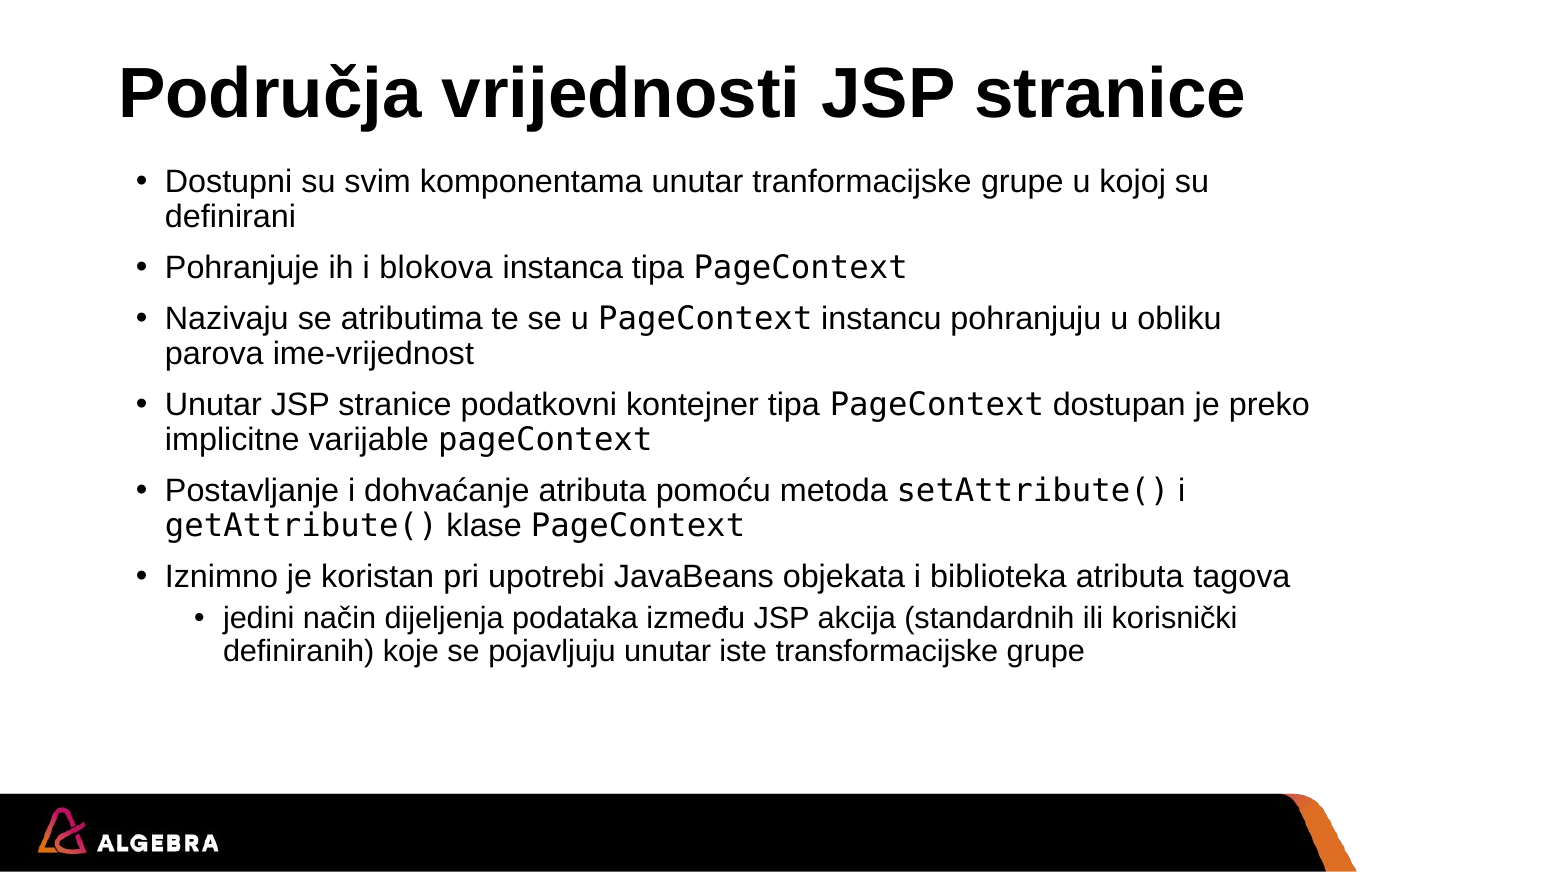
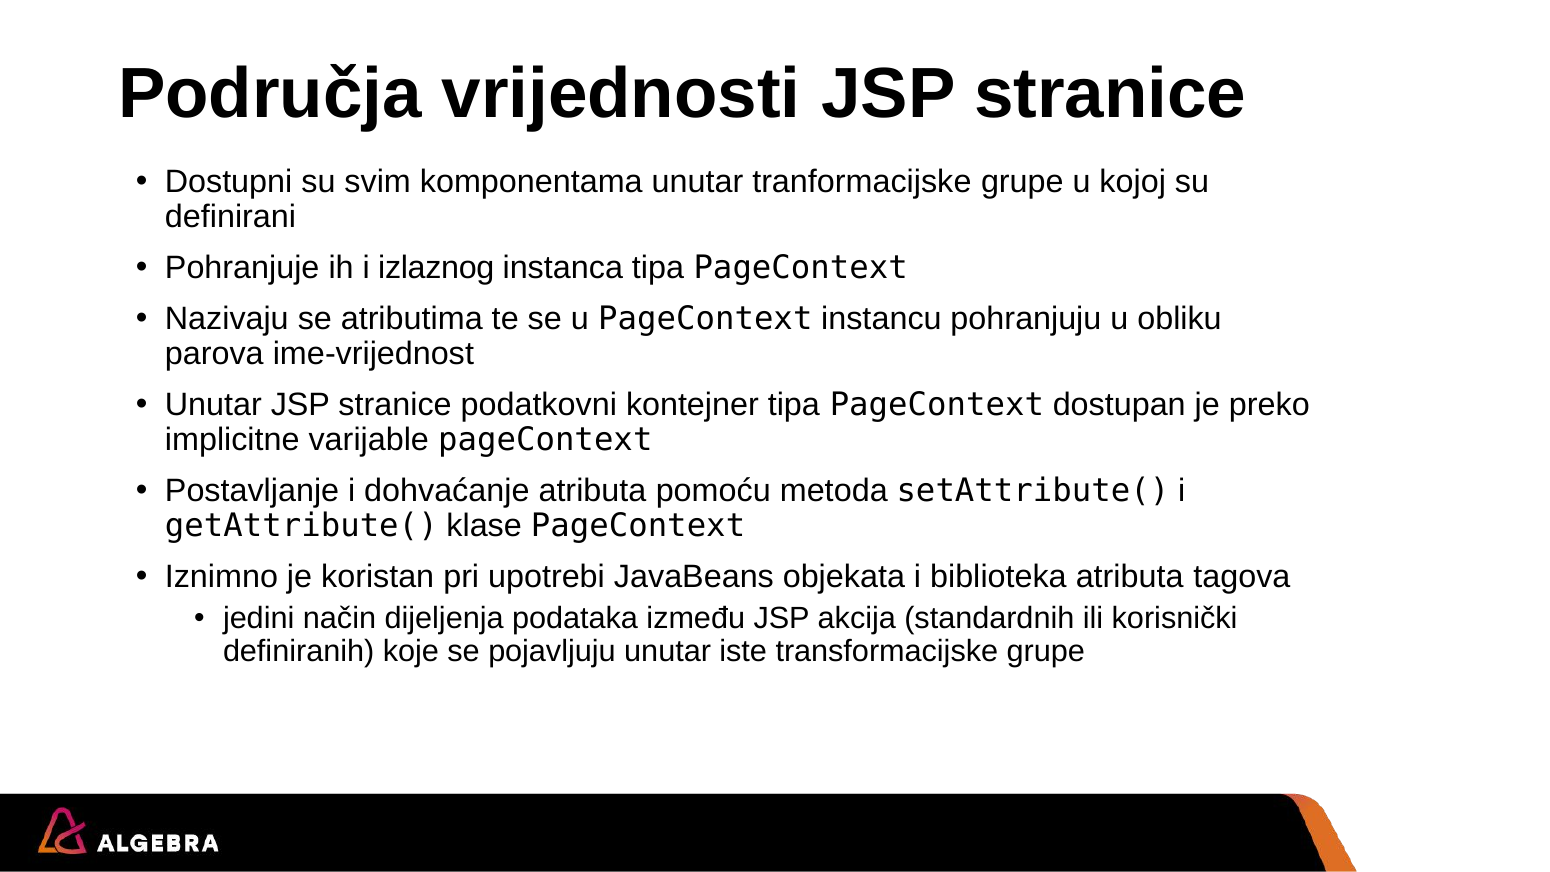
blokova: blokova -> izlaznog (436, 268)
